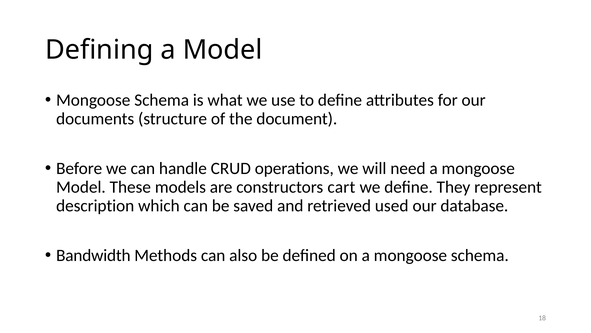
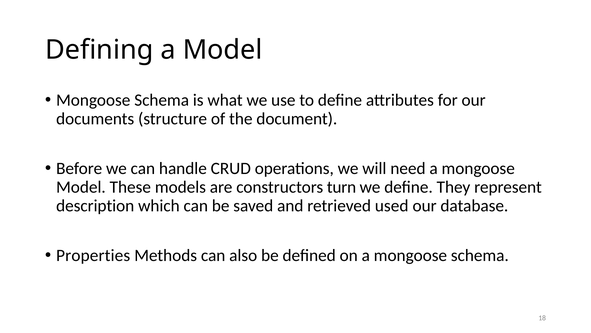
cart: cart -> turn (342, 187)
Bandwidth: Bandwidth -> Properties (93, 255)
